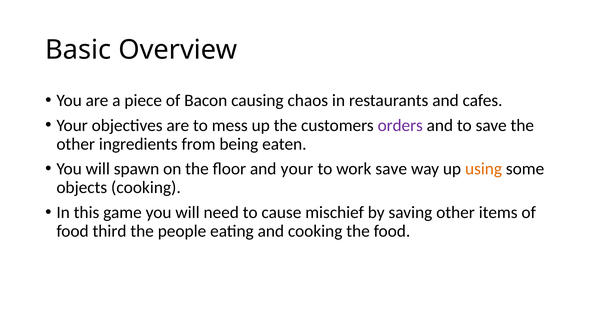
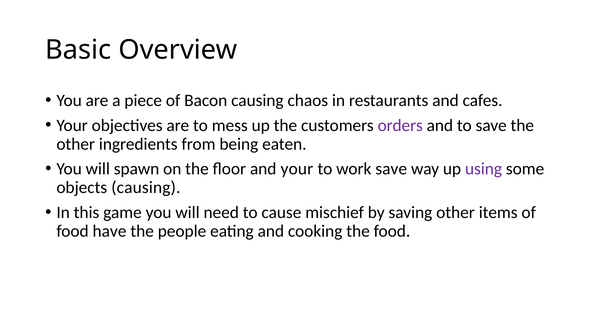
using colour: orange -> purple (484, 169)
objects cooking: cooking -> causing (146, 188)
third: third -> have (109, 231)
